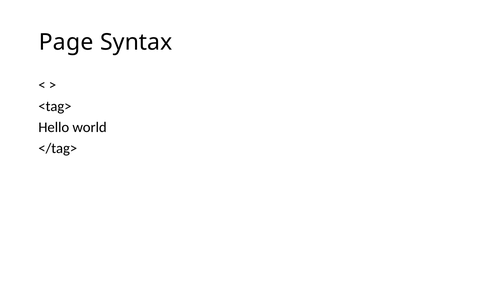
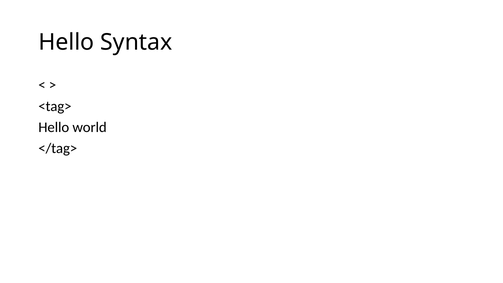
Page: Page -> Hello (66, 42)
